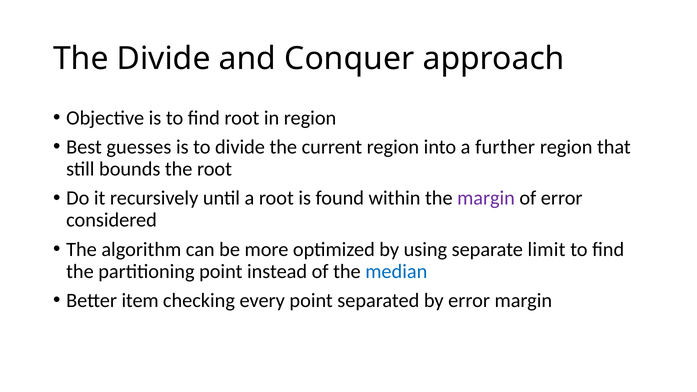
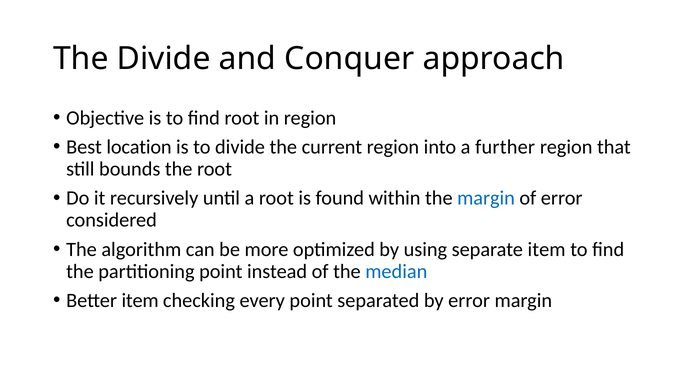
guesses: guesses -> location (139, 147)
margin colour: purple -> blue (486, 198)
separate limit: limit -> item (547, 249)
